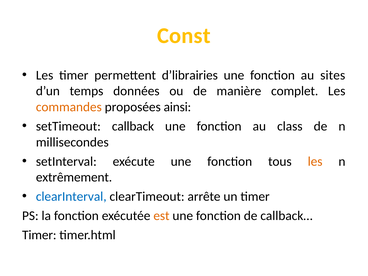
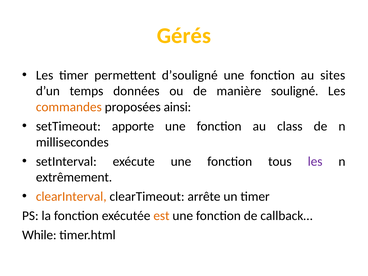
Const: Const -> Gérés (184, 36)
d’librairies: d’librairies -> d’souligné (190, 75)
complet: complet -> souligné (295, 91)
callback: callback -> apporte (133, 126)
les colour: orange -> purple (315, 161)
clearInterval colour: blue -> orange (71, 197)
Timer: Timer -> While (39, 235)
